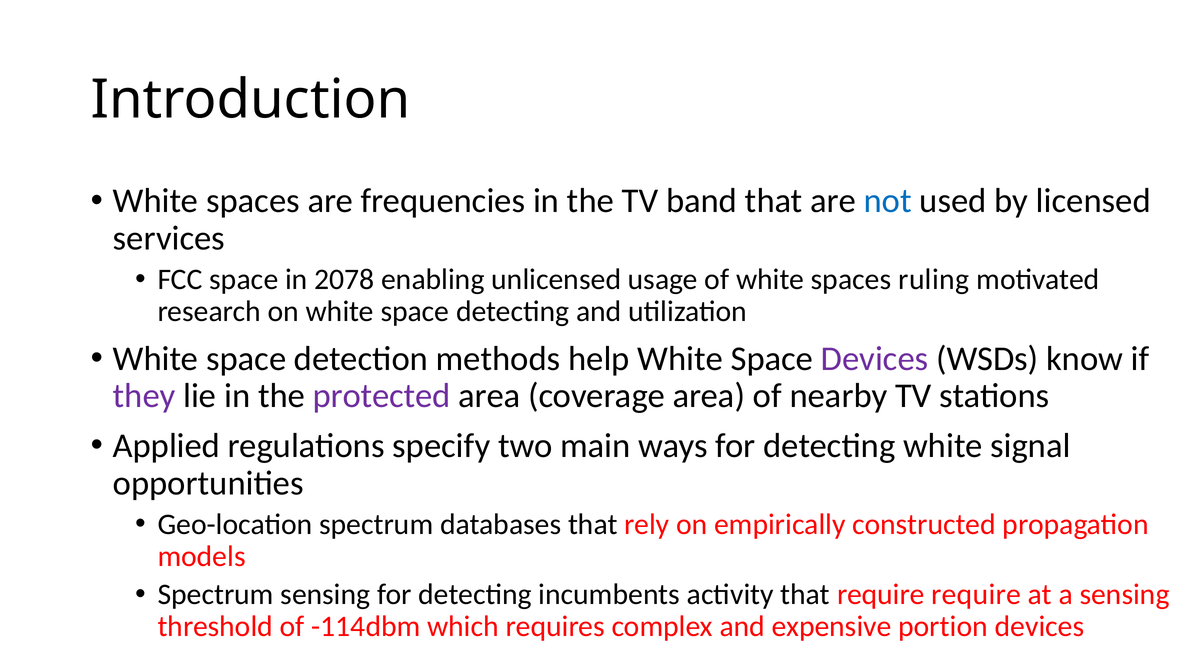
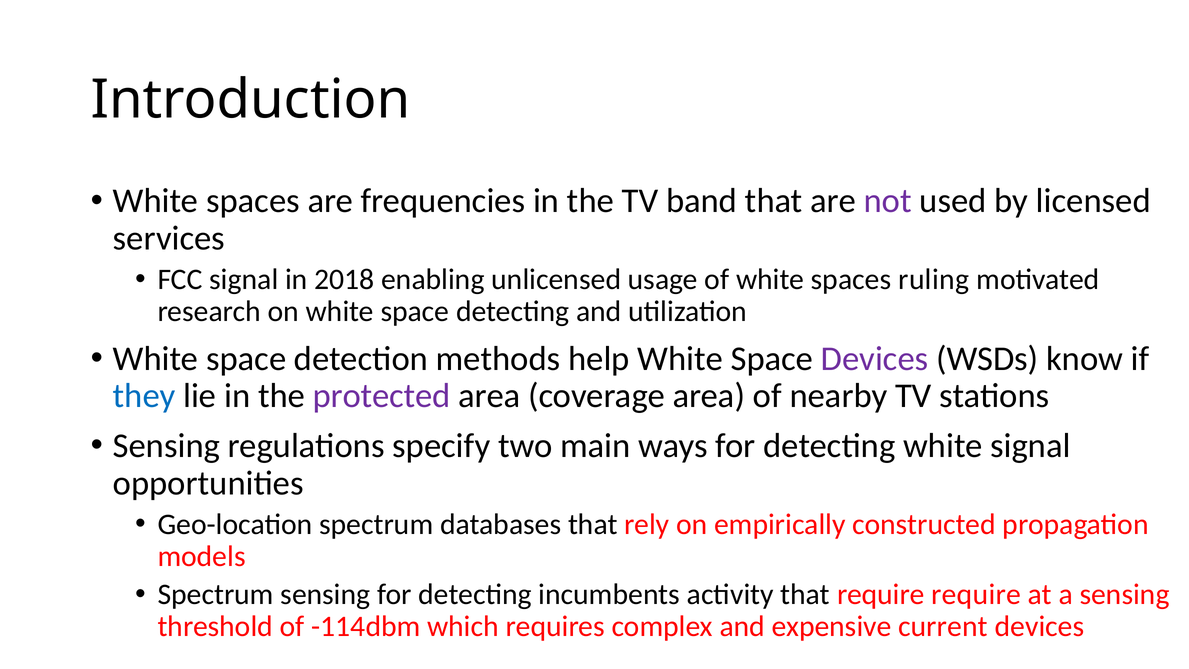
not colour: blue -> purple (888, 201)
FCC space: space -> signal (244, 279)
2078: 2078 -> 2018 (344, 279)
they colour: purple -> blue (144, 396)
Applied: Applied -> Sensing (166, 446)
portion: portion -> current (943, 626)
